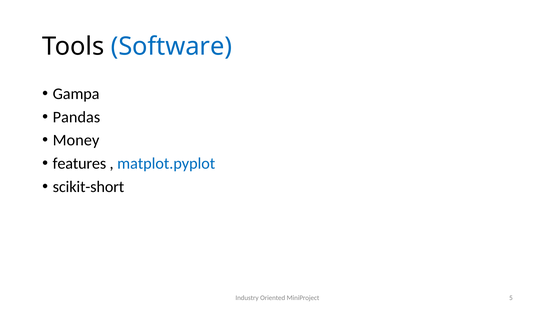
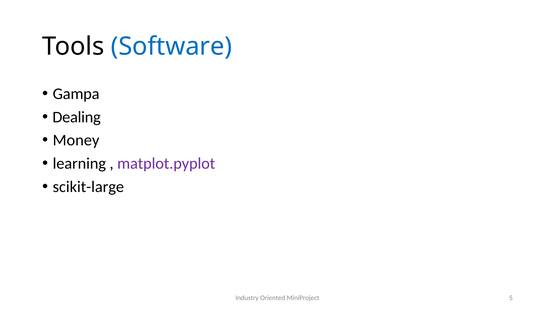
Pandas: Pandas -> Dealing (77, 117)
features: features -> learning (79, 164)
matplot.pyplot colour: blue -> purple (166, 164)
scikit-short: scikit-short -> scikit-large (88, 187)
